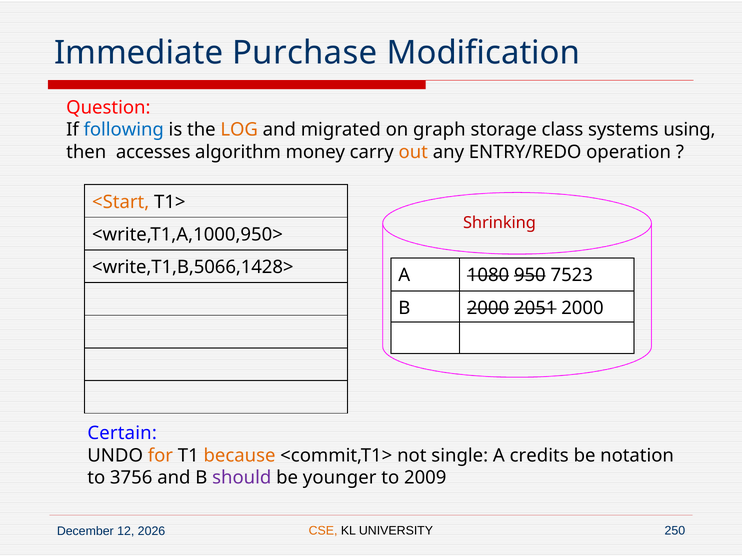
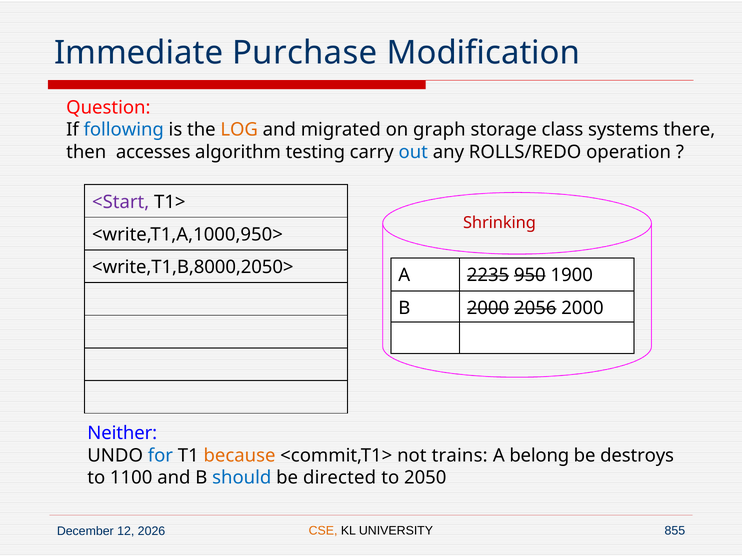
using: using -> there (689, 130)
money: money -> testing (315, 152)
out colour: orange -> blue (413, 152)
ENTRY/REDO: ENTRY/REDO -> ROLLS/REDO (525, 152)
<Start colour: orange -> purple (121, 202)
<write,T1,B,5066,1428>: <write,T1,B,5066,1428> -> <write,T1,B,8000,2050> (193, 268)
1080: 1080 -> 2235 (488, 276)
7523: 7523 -> 1900 (572, 276)
2051: 2051 -> 2056 (535, 309)
Certain: Certain -> Neither (122, 434)
for colour: orange -> blue (160, 456)
single: single -> trains (460, 456)
credits: credits -> belong (539, 456)
notation: notation -> destroys (637, 456)
3756: 3756 -> 1100 (131, 478)
should colour: purple -> blue (242, 478)
younger: younger -> directed (340, 478)
2009: 2009 -> 2050 (425, 478)
250: 250 -> 855 (675, 531)
